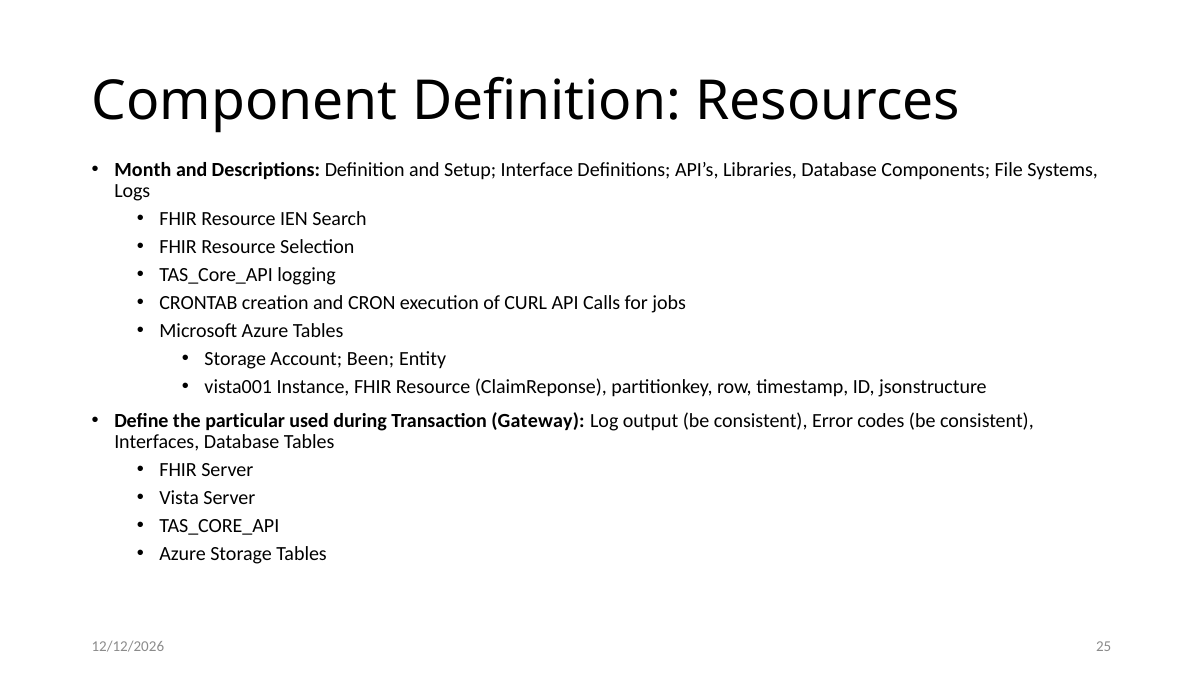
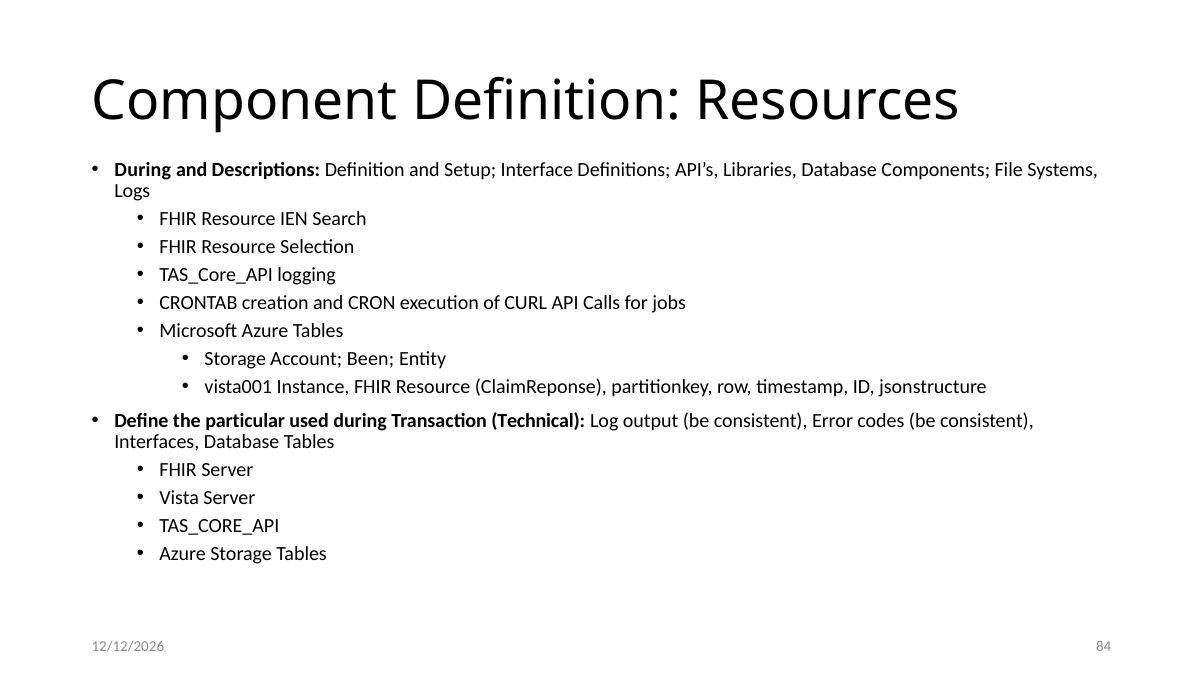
Month: Month -> During (143, 170)
Gateway: Gateway -> Technical (538, 420)
25: 25 -> 84 (1104, 646)
